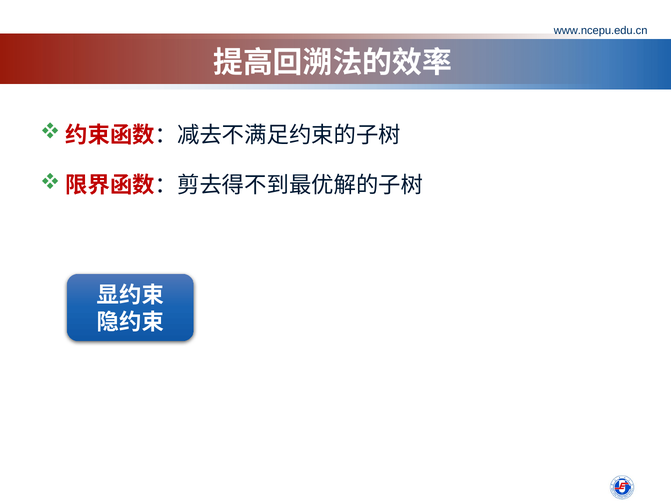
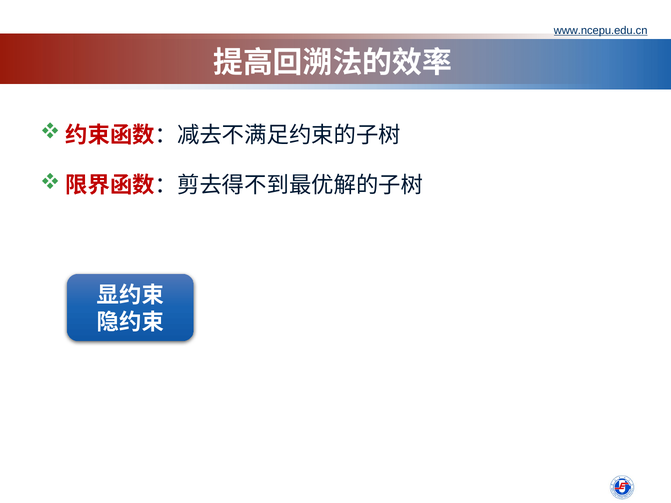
www.ncepu.edu.cn underline: none -> present (601, 31)
